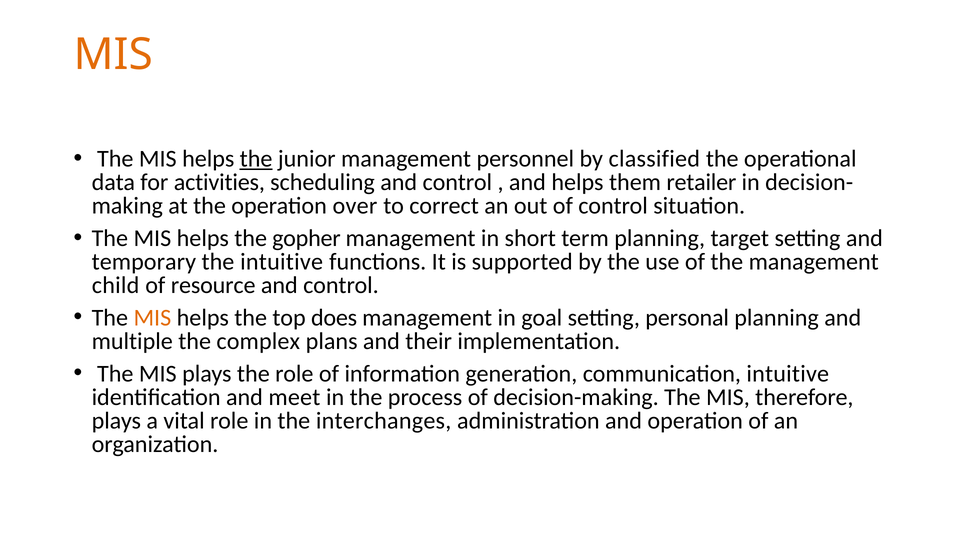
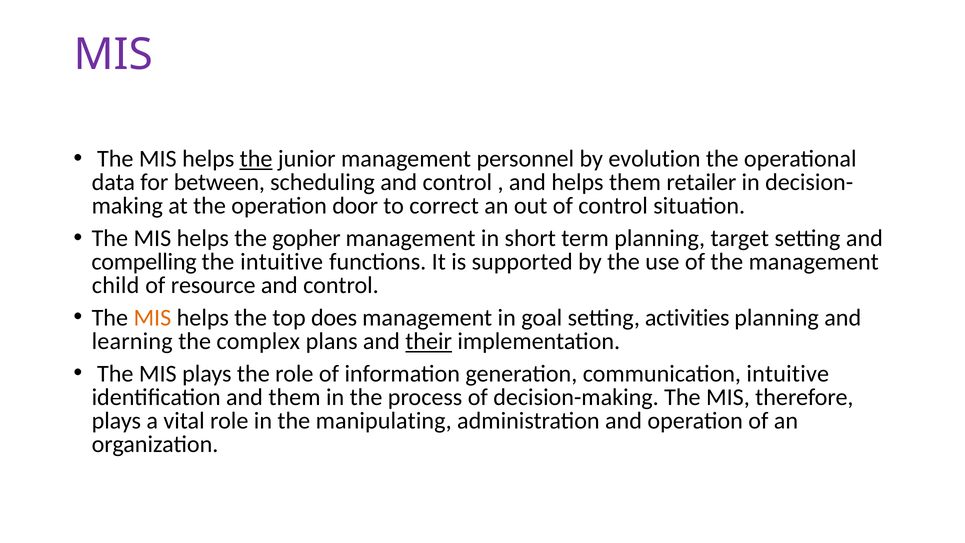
MIS colour: orange -> purple (113, 55)
classified: classified -> evolution (654, 159)
activities: activities -> between (219, 182)
over: over -> door (355, 206)
temporary: temporary -> compelling (144, 262)
personal: personal -> activities (687, 318)
multiple: multiple -> learning (132, 341)
their underline: none -> present (429, 341)
and meet: meet -> them (294, 397)
interchanges: interchanges -> manipulating (384, 420)
